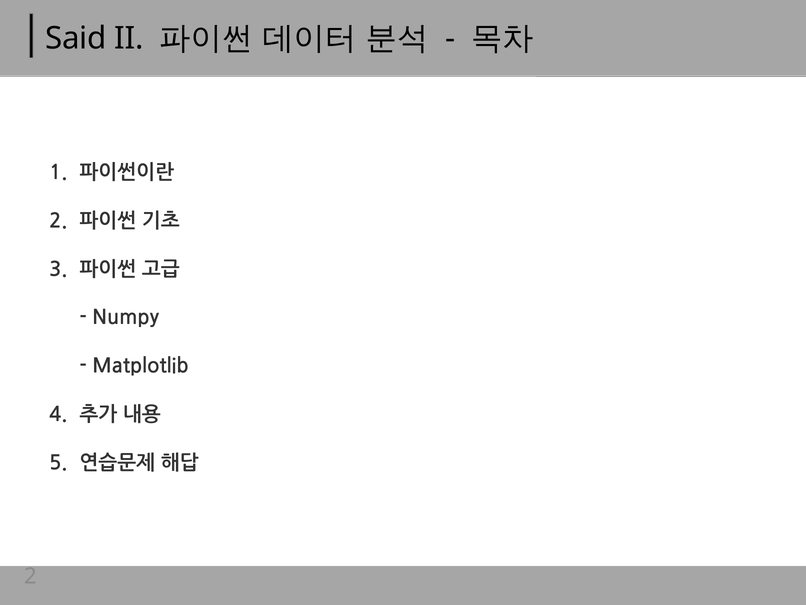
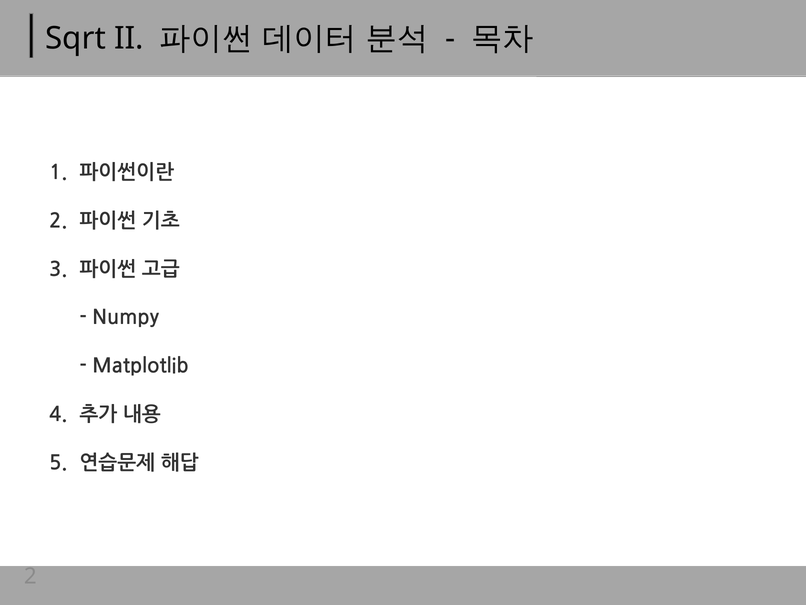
Said: Said -> Sqrt (76, 38)
